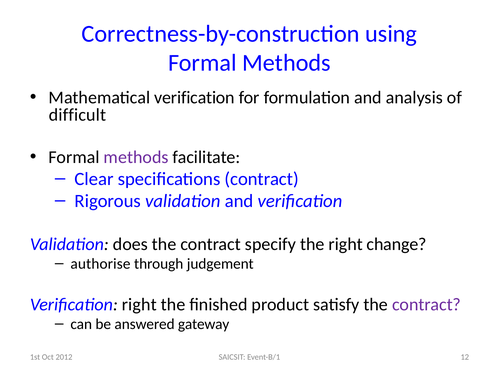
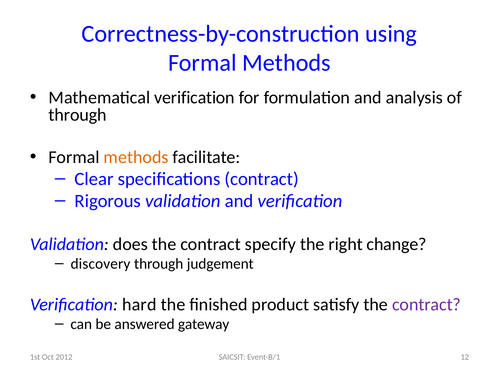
difficult: difficult -> through (78, 115)
methods colour: purple -> orange (136, 157)
authorise: authorise -> discovery (100, 264)
Verification right: right -> hard (139, 305)
